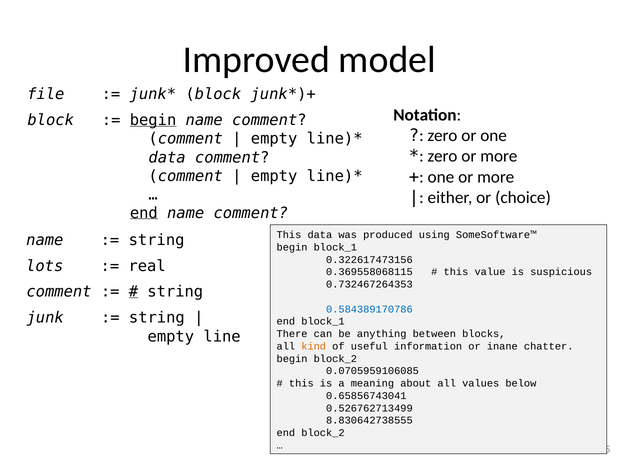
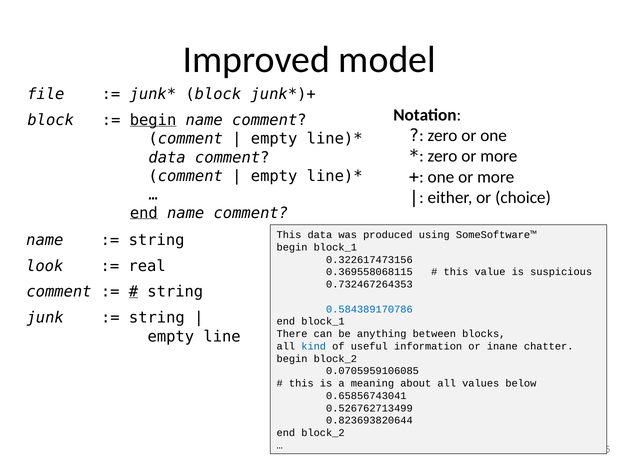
lots: lots -> look (45, 266)
kind colour: orange -> blue (314, 346)
8.830642738555: 8.830642738555 -> 0.823693820644 (369, 421)
